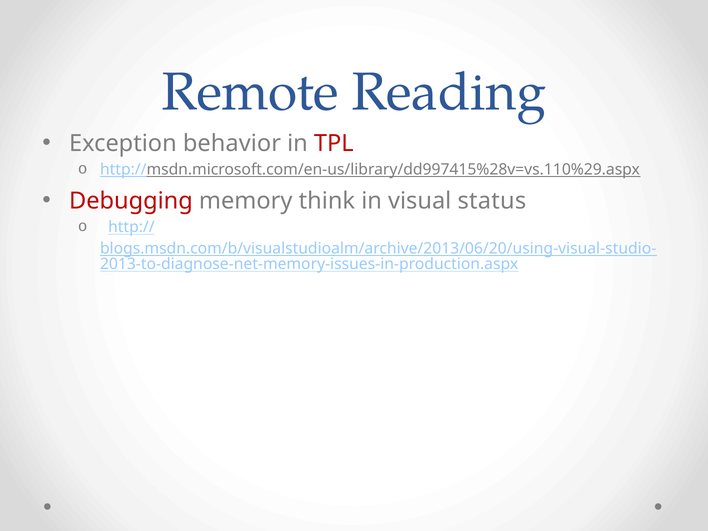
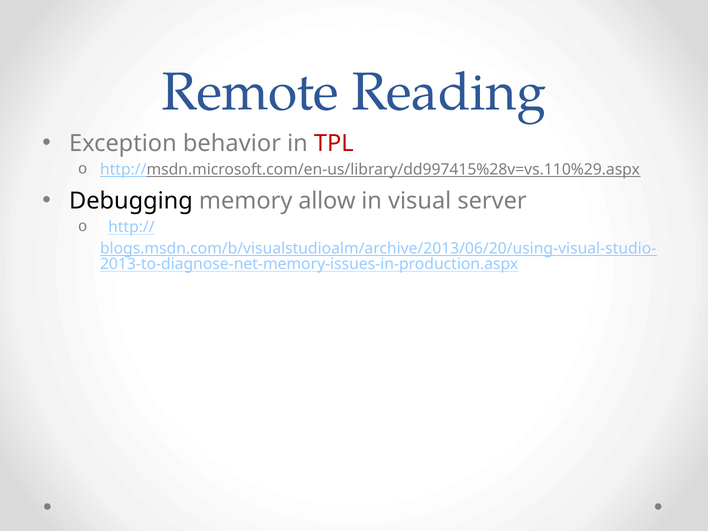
Debugging colour: red -> black (131, 201)
think: think -> allow (327, 201)
status: status -> server (492, 201)
